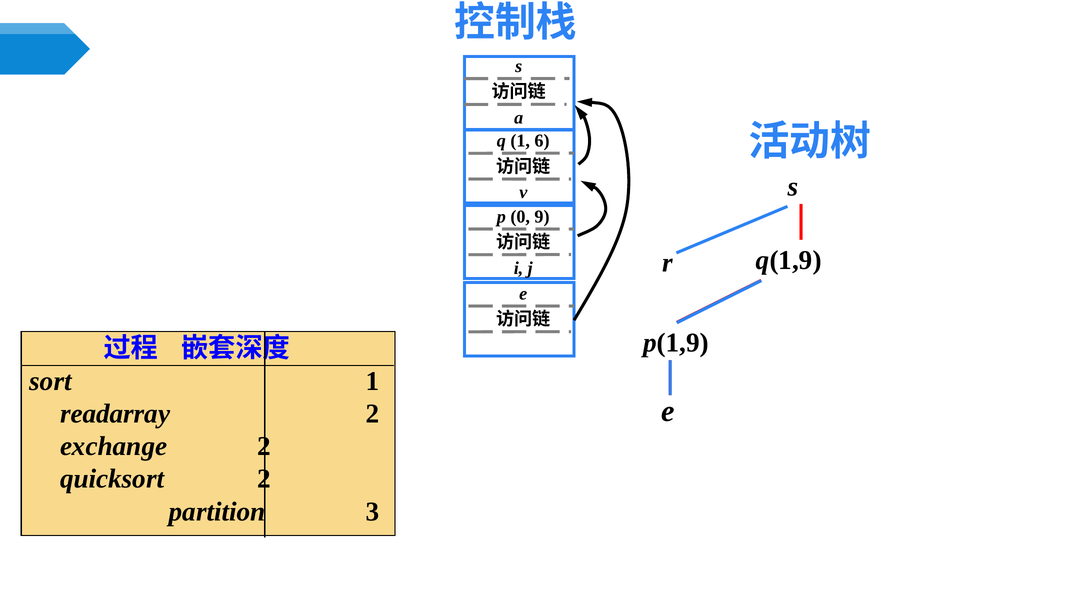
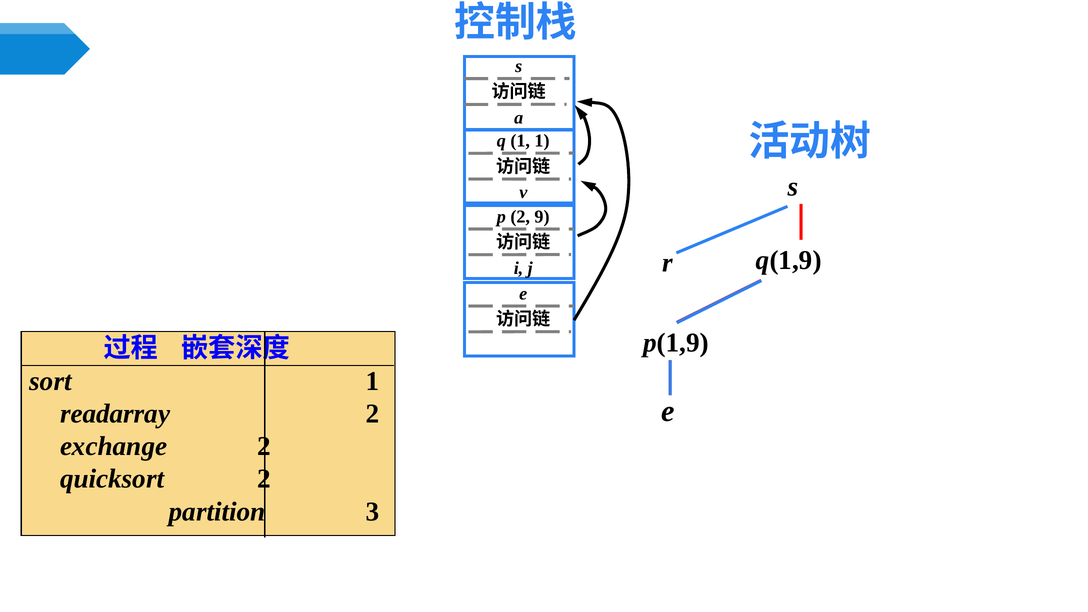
1 6: 6 -> 1 (542, 141)
p 0: 0 -> 2 (520, 217)
